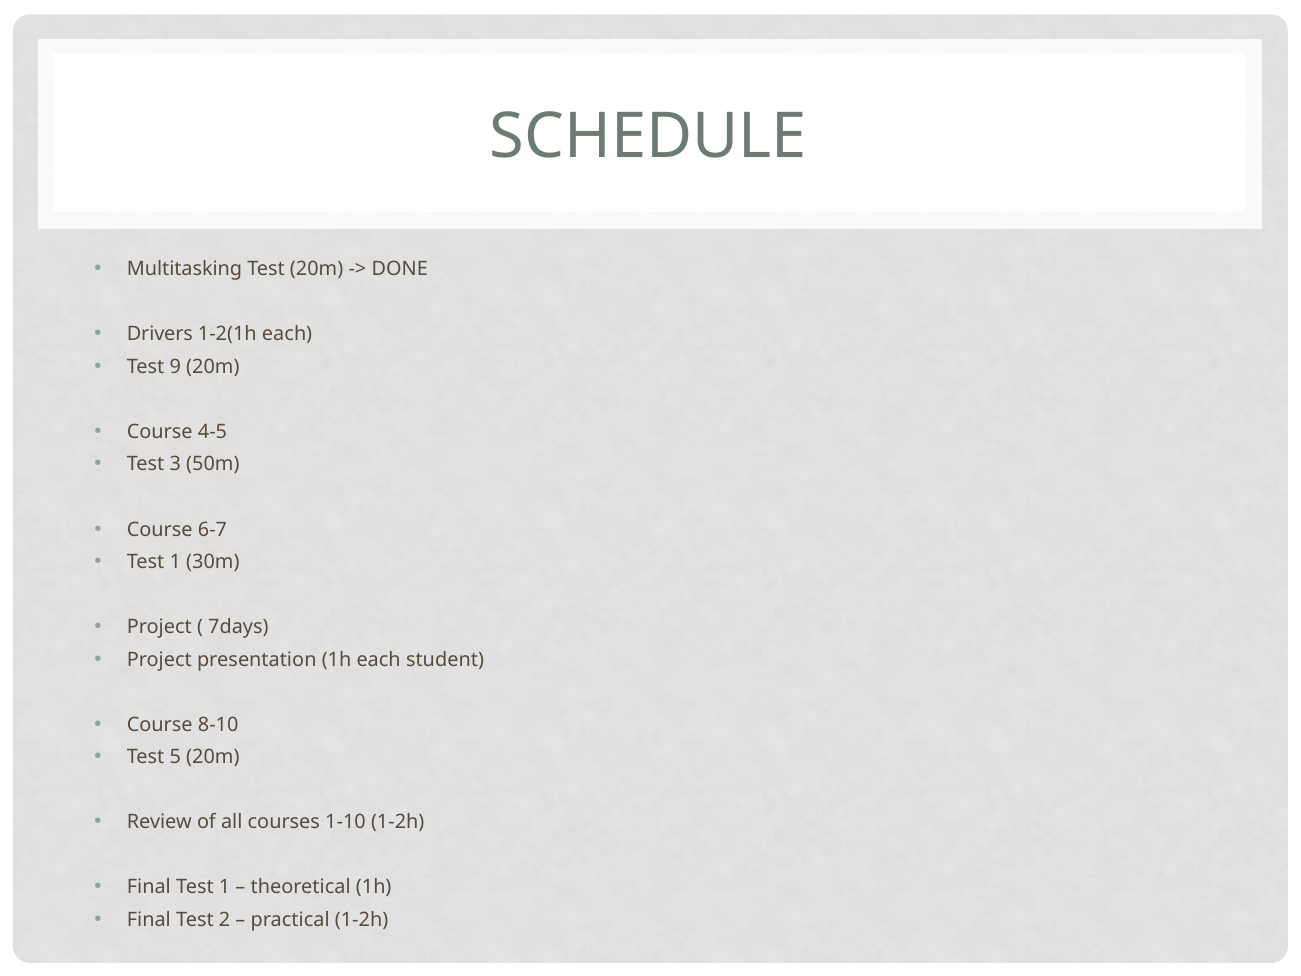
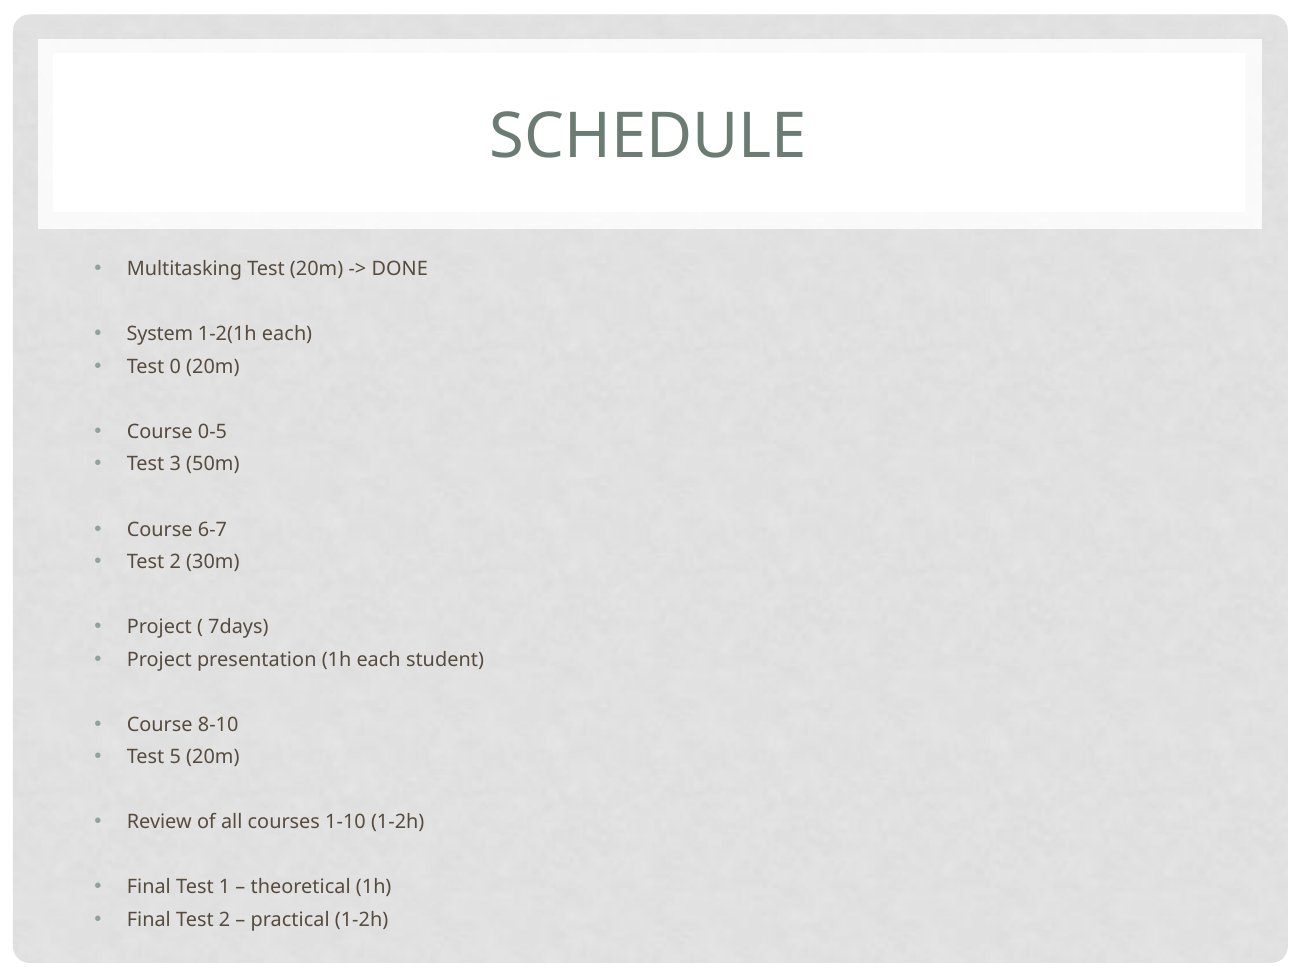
Drivers: Drivers -> System (160, 334)
9: 9 -> 0 (175, 367)
4-5: 4-5 -> 0-5 (212, 432)
1: 1 -> 2 (175, 562)
